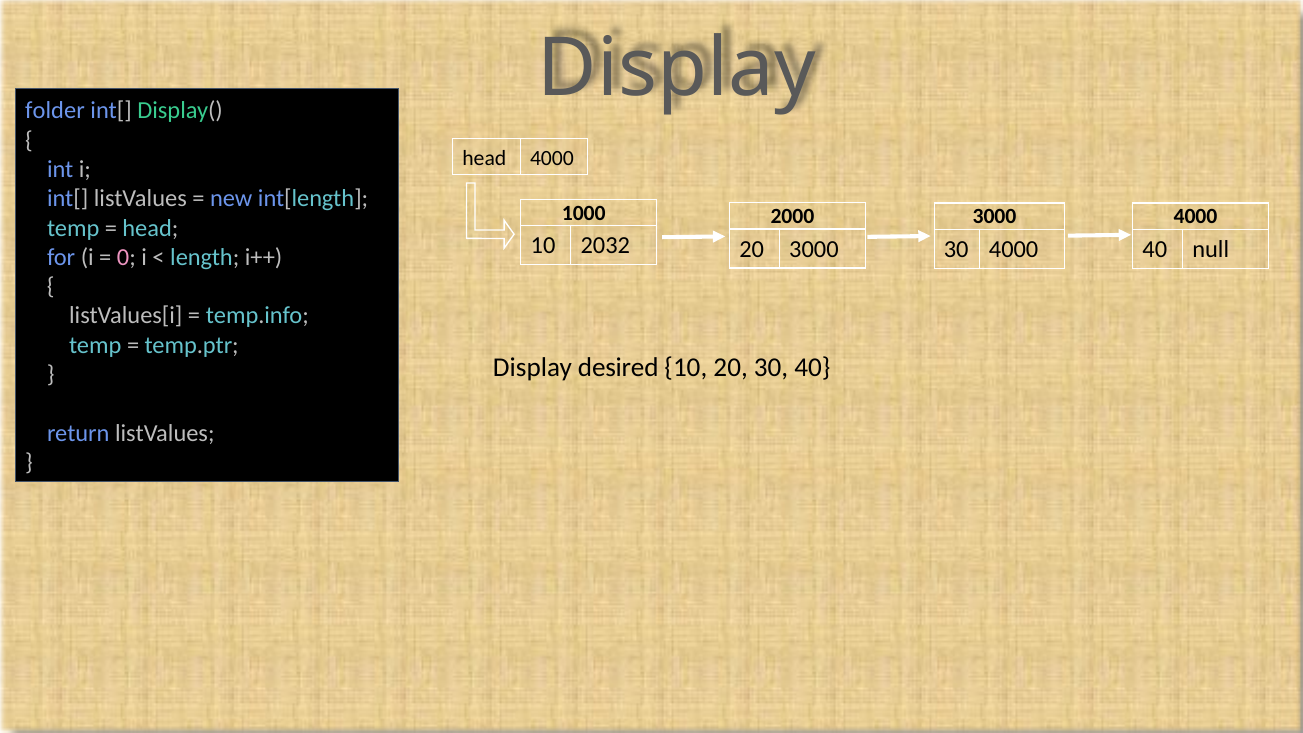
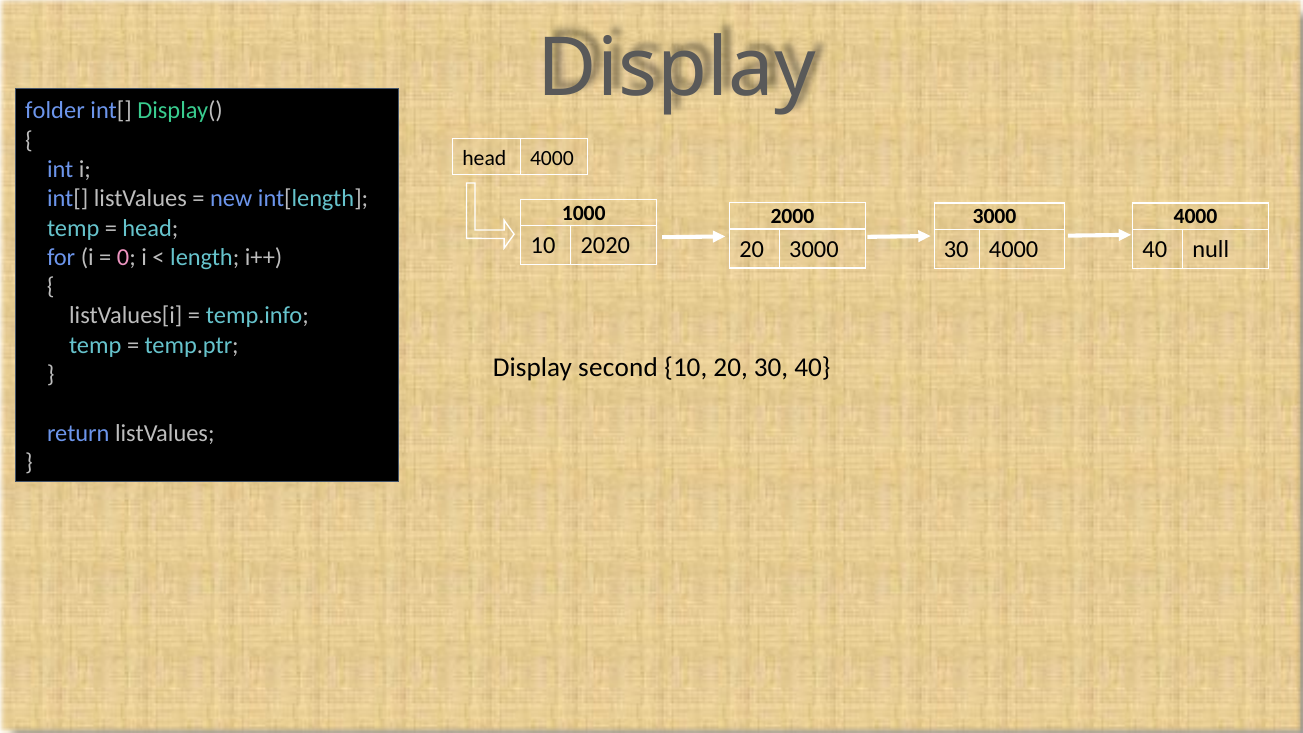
2032: 2032 -> 2020 (605, 246)
desired: desired -> second (618, 367)
